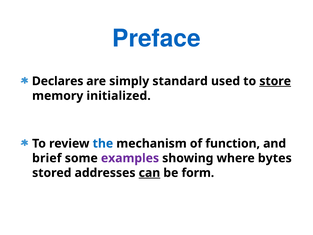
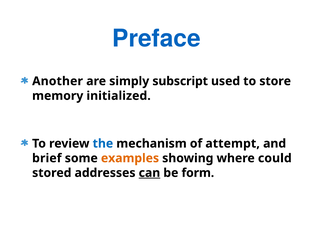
Declares: Declares -> Another (58, 81)
standard: standard -> subscript (180, 81)
store underline: present -> none (275, 81)
function: function -> attempt (233, 143)
examples colour: purple -> orange (130, 158)
bytes: bytes -> could (275, 158)
